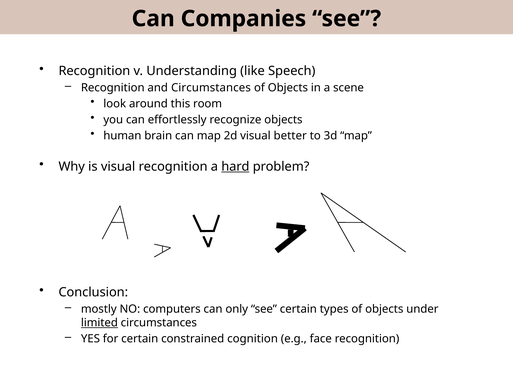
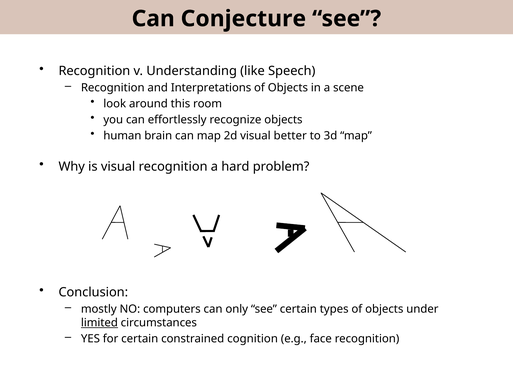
Companies: Companies -> Conjecture (243, 19)
and Circumstances: Circumstances -> Interpretations (211, 88)
hard underline: present -> none (235, 166)
